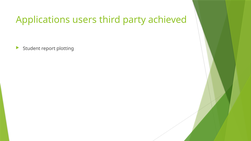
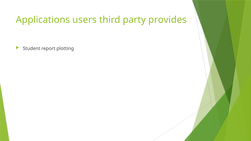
achieved: achieved -> provides (167, 20)
